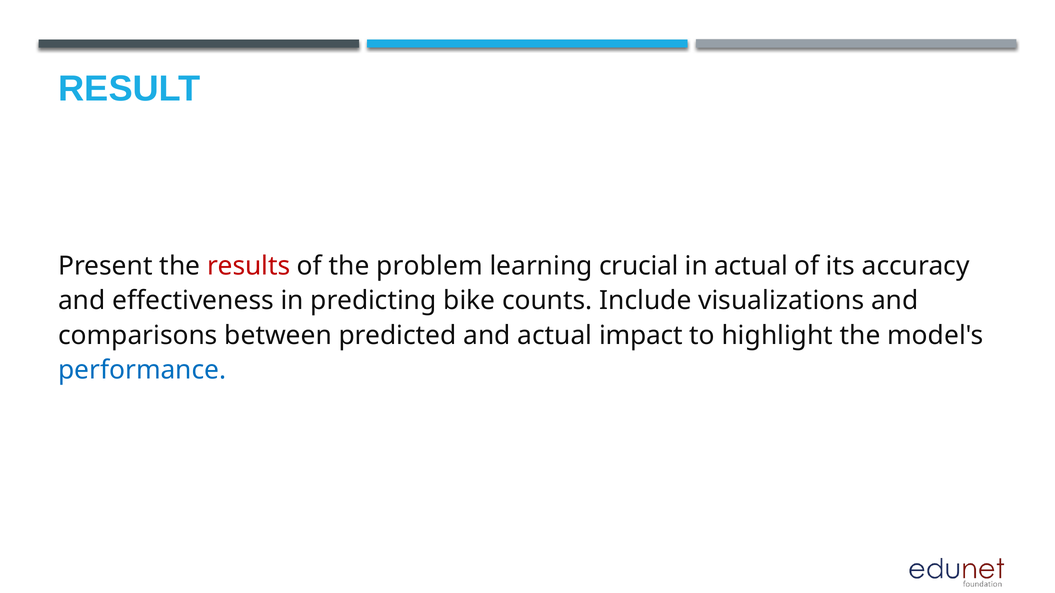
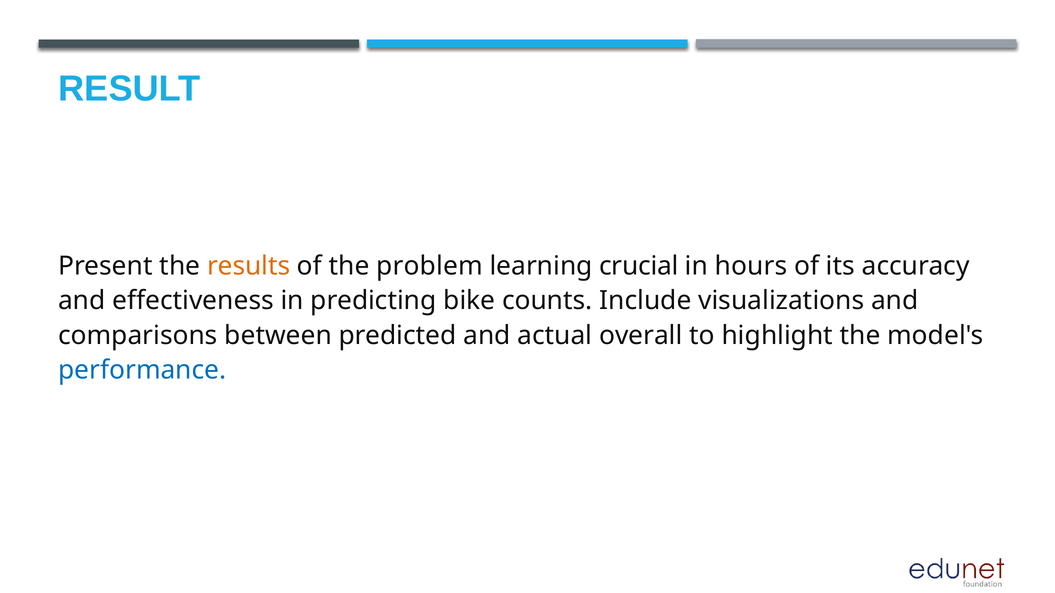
results colour: red -> orange (249, 266)
in actual: actual -> hours (751, 266)
impact: impact -> overall (641, 336)
